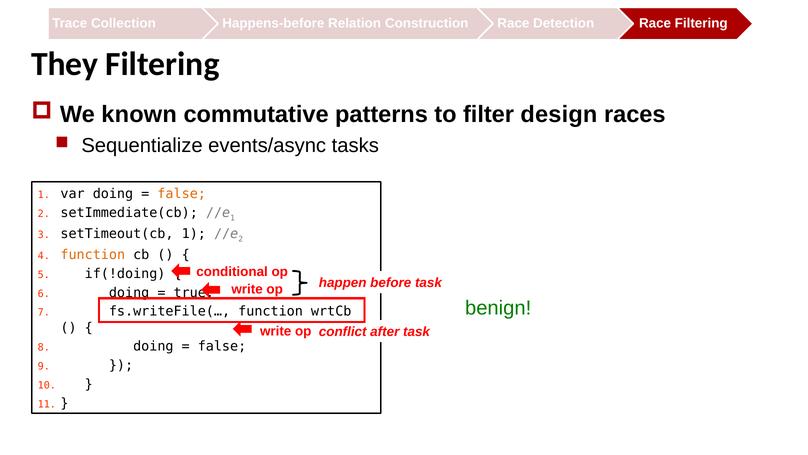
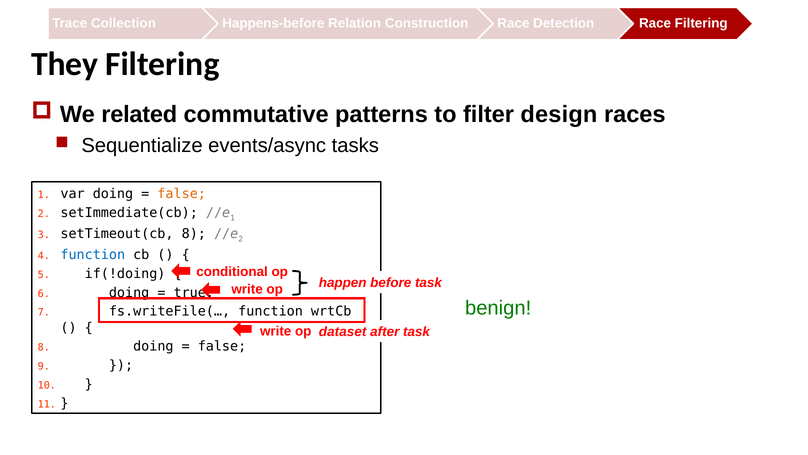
known: known -> related (139, 114)
setTimeout(cb 1: 1 -> 8 (194, 234)
function colour: orange -> blue (93, 255)
conflict: conflict -> dataset (343, 332)
